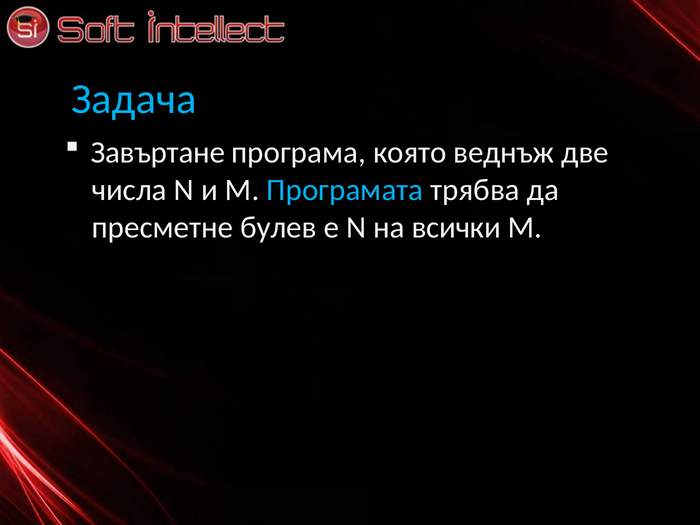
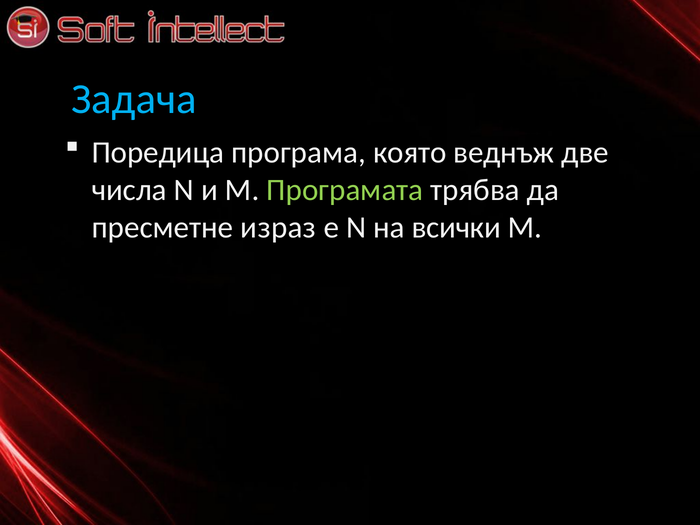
Завъртане: Завъртане -> Поредица (158, 153)
Програмата colour: light blue -> light green (345, 190)
булев: булев -> израз (278, 227)
